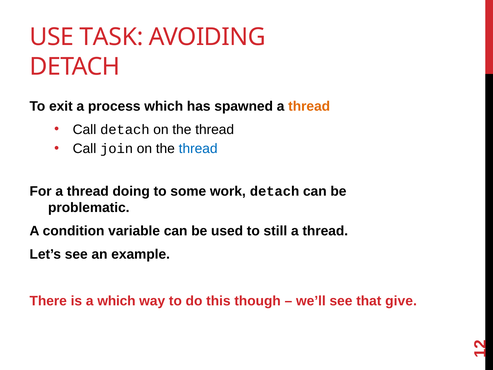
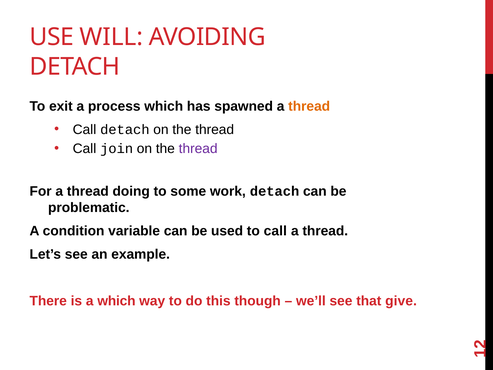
TASK: TASK -> WILL (111, 37)
thread colour: blue -> purple (198, 149)
to still: still -> call (275, 231)
